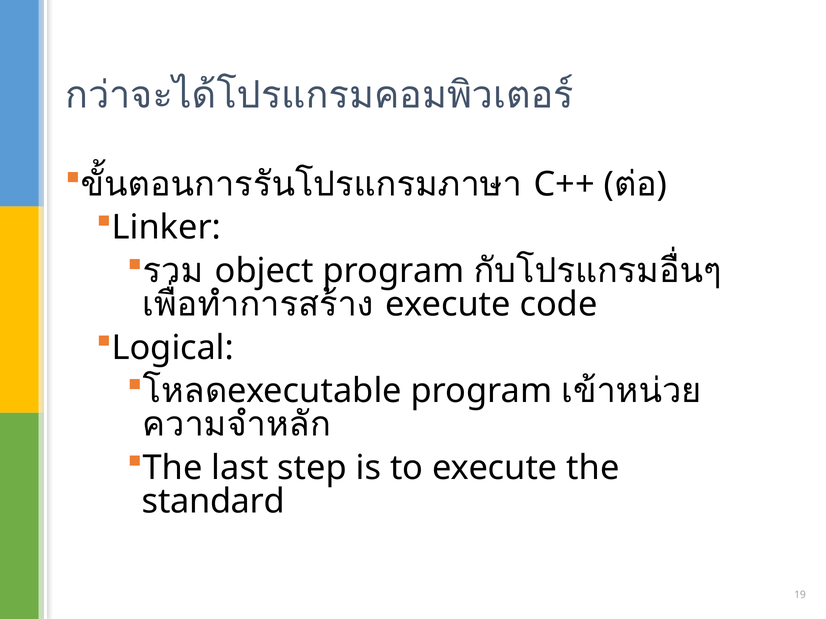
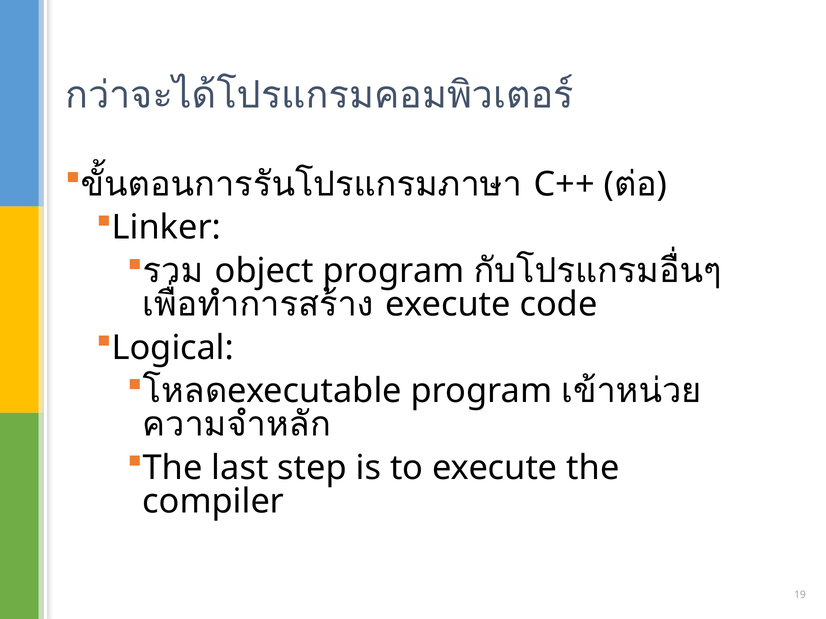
standard: standard -> compiler (213, 502)
